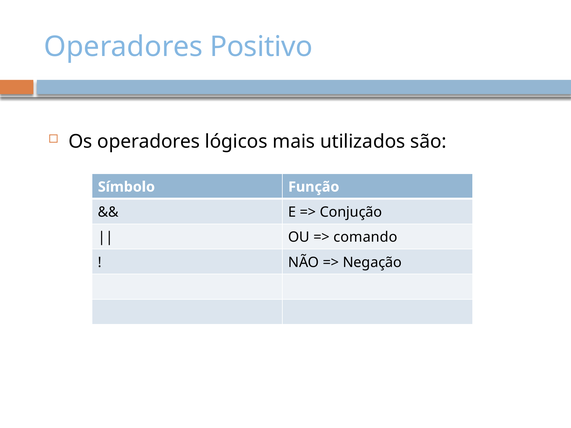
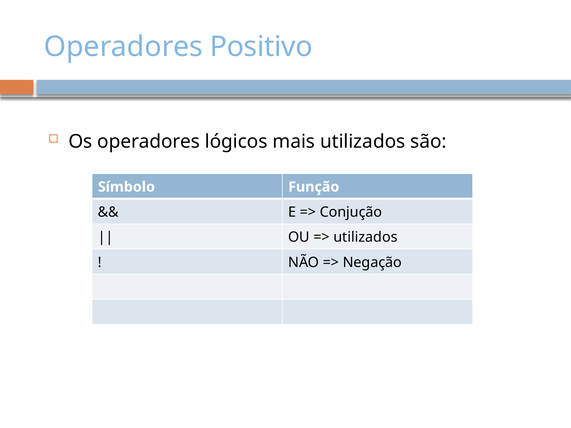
comando: comando -> utilizados (365, 237)
